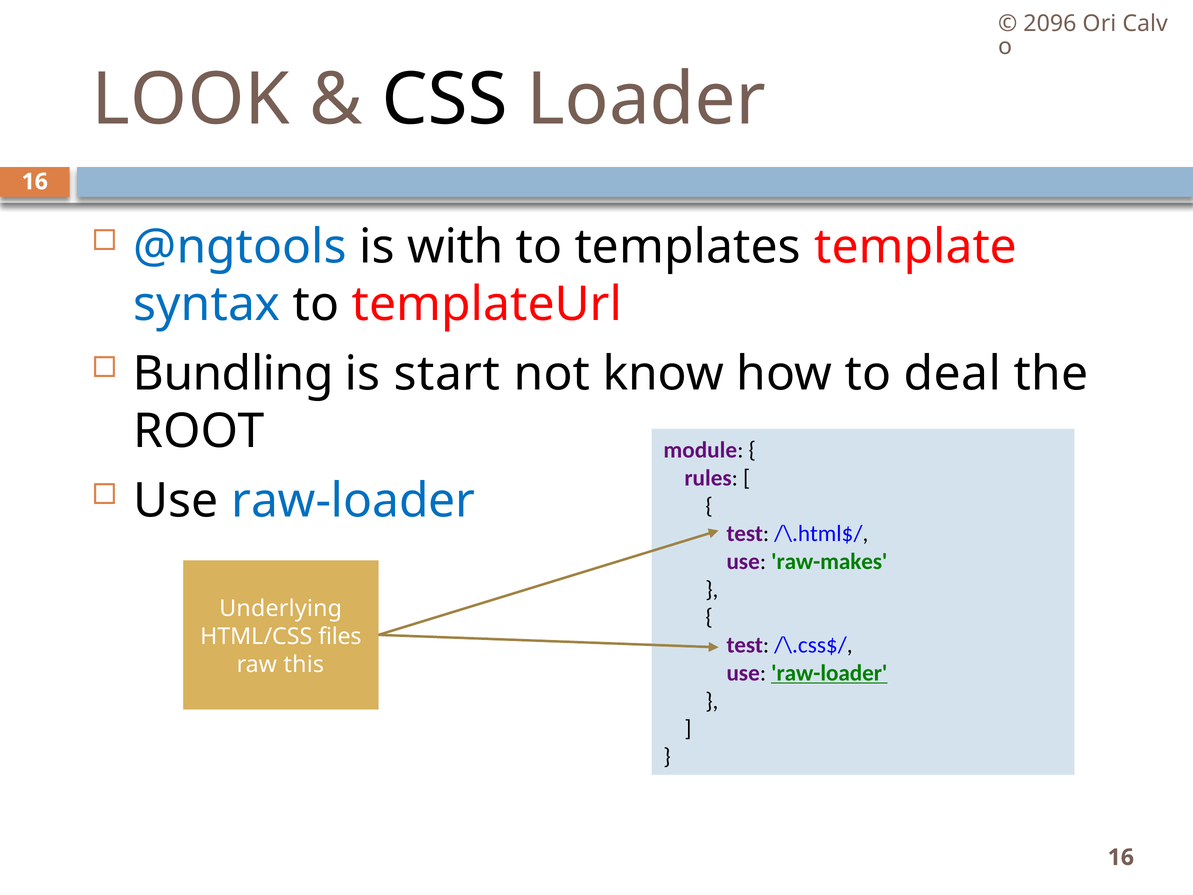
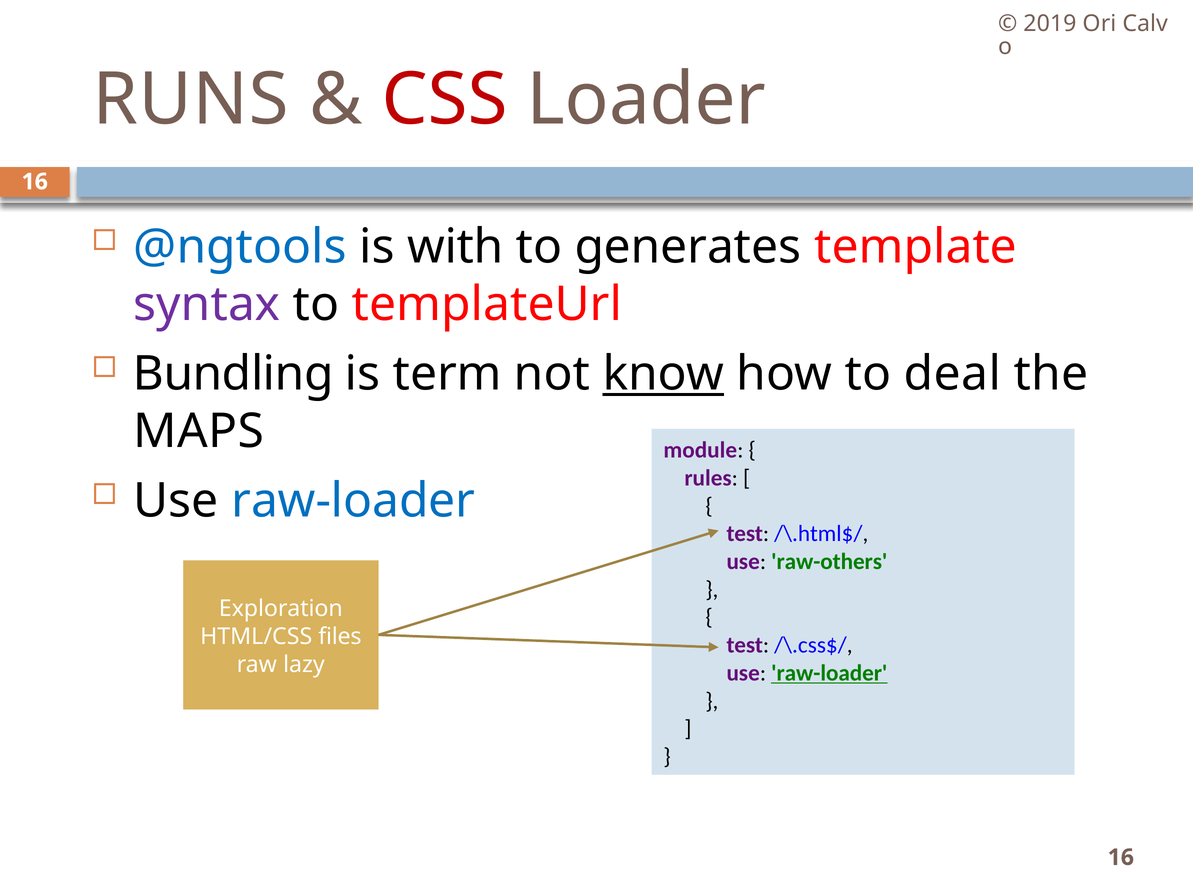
2096: 2096 -> 2019 (1050, 24)
LOOK: LOOK -> RUNS (191, 100)
CSS colour: black -> red (445, 100)
templates: templates -> generates (688, 247)
syntax colour: blue -> purple (207, 305)
start: start -> term (447, 374)
know underline: none -> present (663, 374)
ROOT: ROOT -> MAPS (199, 431)
raw-makes: raw-makes -> raw-others (829, 561)
Underlying: Underlying -> Exploration (281, 608)
this: this -> lazy (304, 664)
